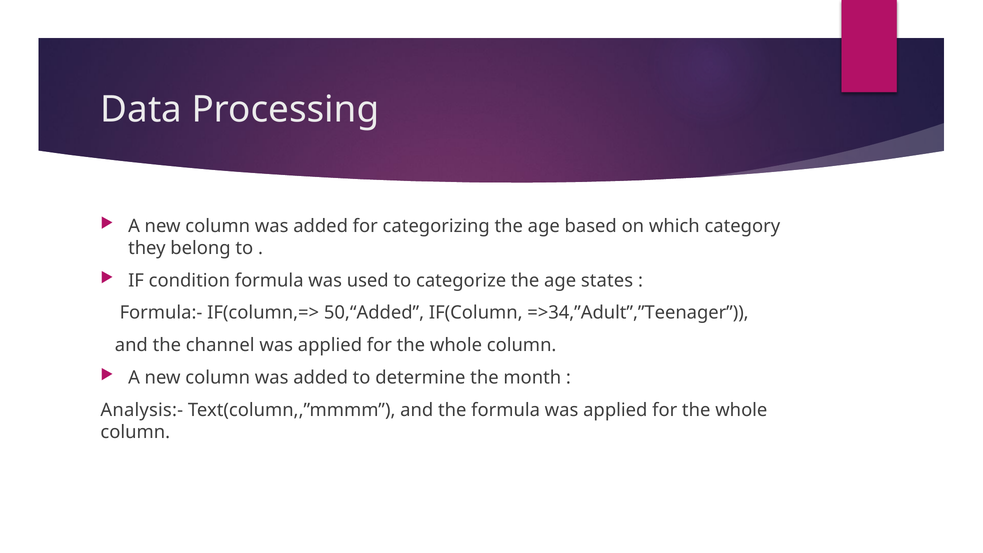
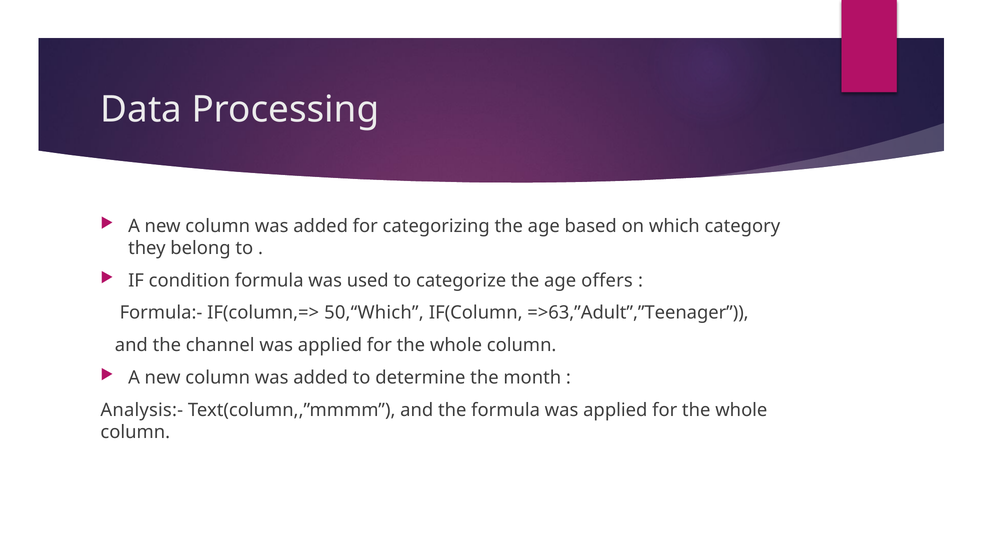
states: states -> offers (607, 280)
50,“Added: 50,“Added -> 50,“Which (374, 313)
=>34,”Adult”,”Teenager: =>34,”Adult”,”Teenager -> =>63,”Adult”,”Teenager (638, 313)
